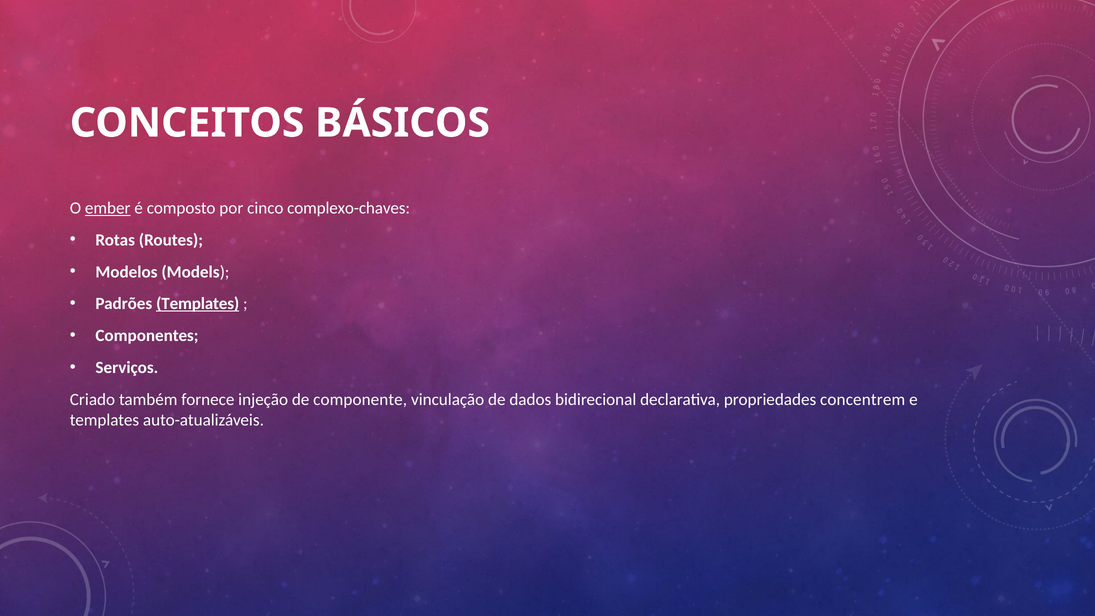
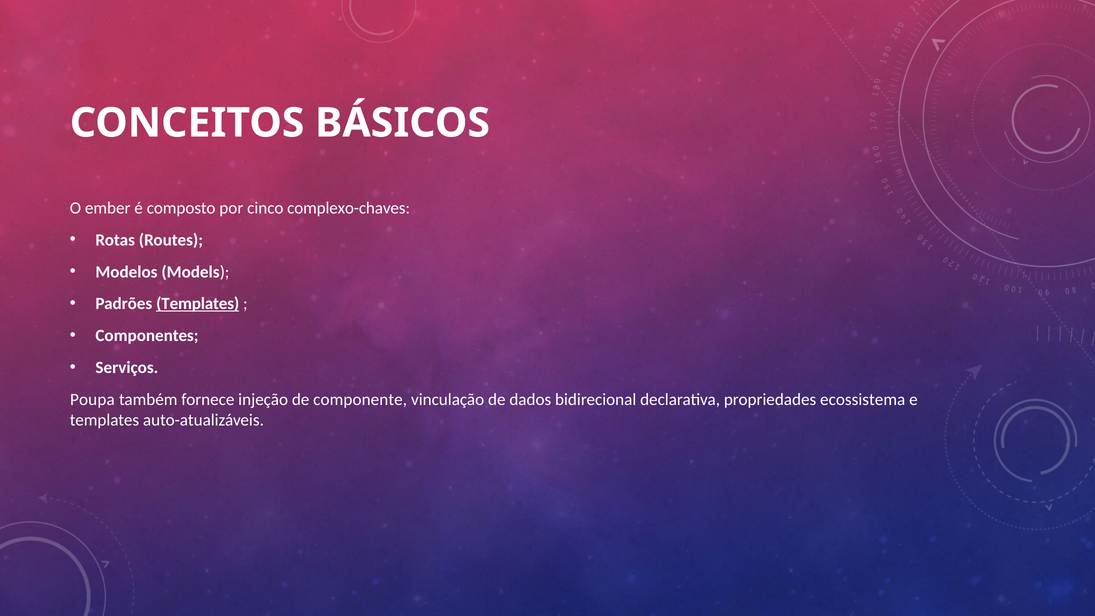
ember underline: present -> none (108, 208)
Criado: Criado -> Poupa (92, 400)
concentrem: concentrem -> ecossistema (863, 400)
